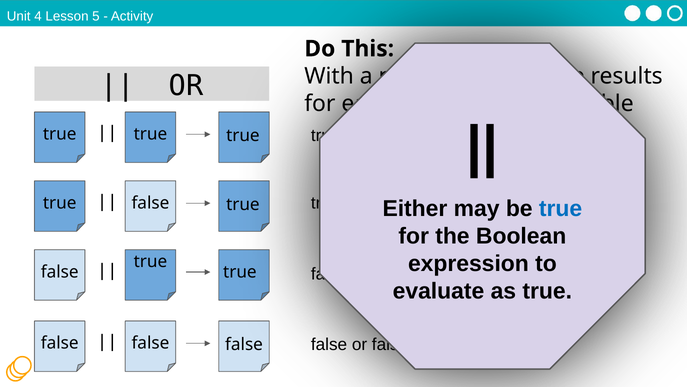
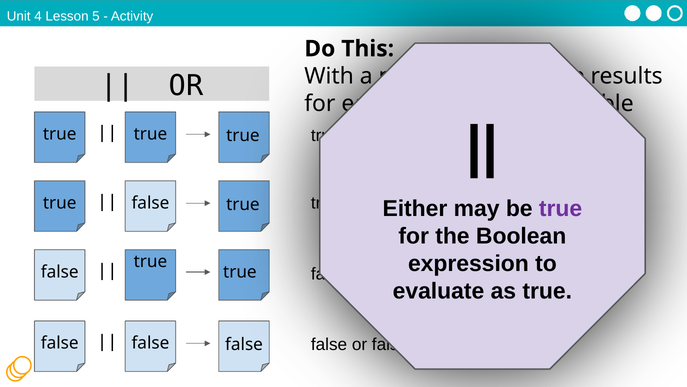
true colour: blue -> purple (561, 209)
